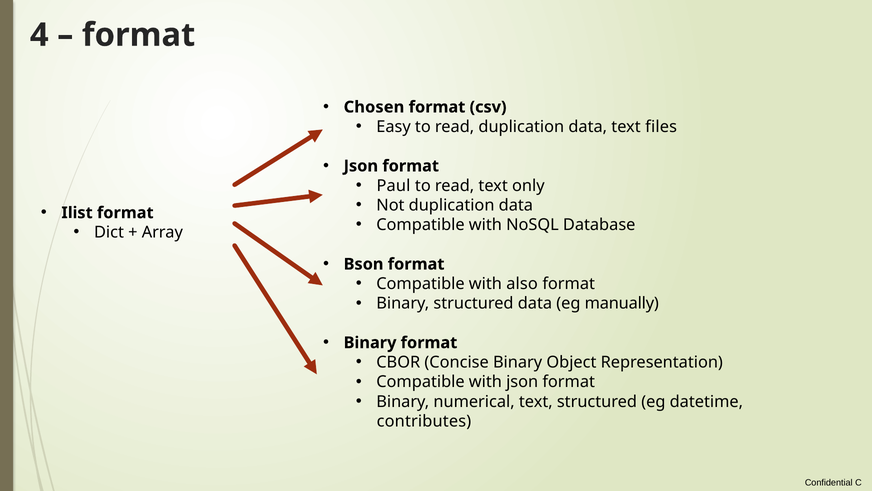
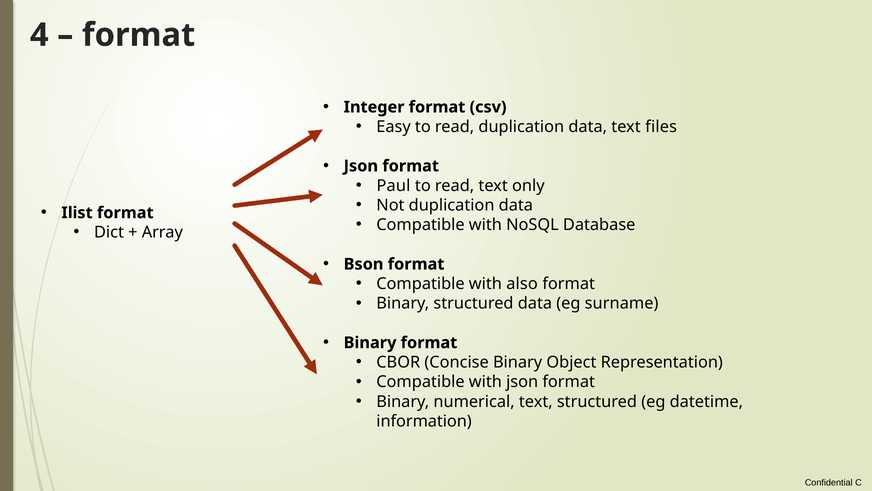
Chosen: Chosen -> Integer (374, 107)
manually: manually -> surname (622, 303)
contributes: contributes -> information (424, 421)
